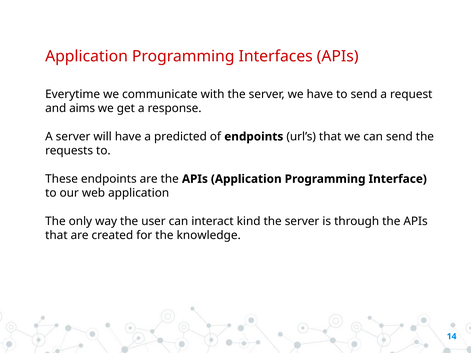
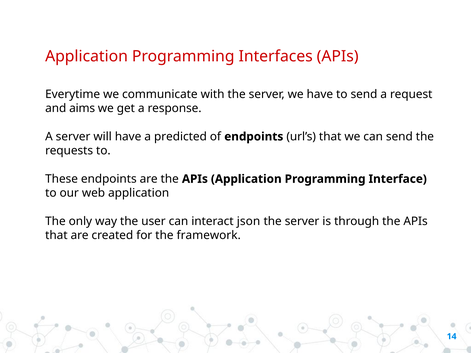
kind: kind -> json (249, 221)
knowledge: knowledge -> framework (209, 236)
